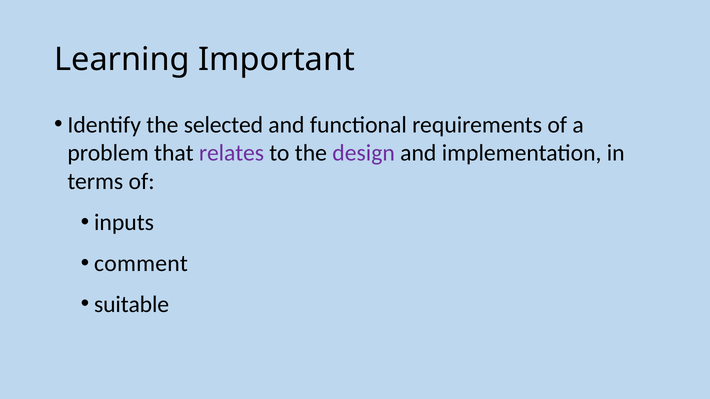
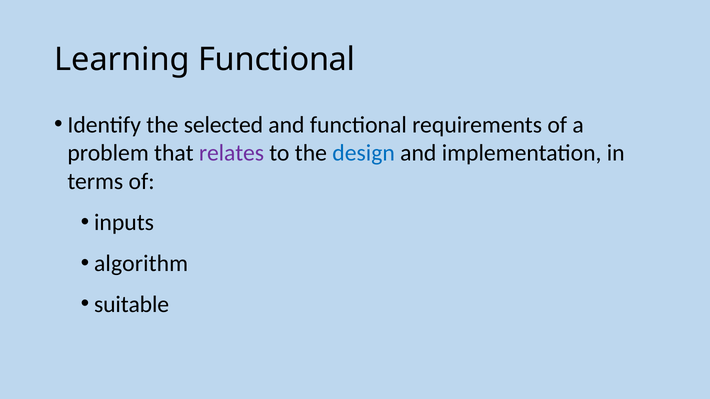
Learning Important: Important -> Functional (277, 60)
design colour: purple -> blue (364, 153)
comment: comment -> algorithm (141, 264)
